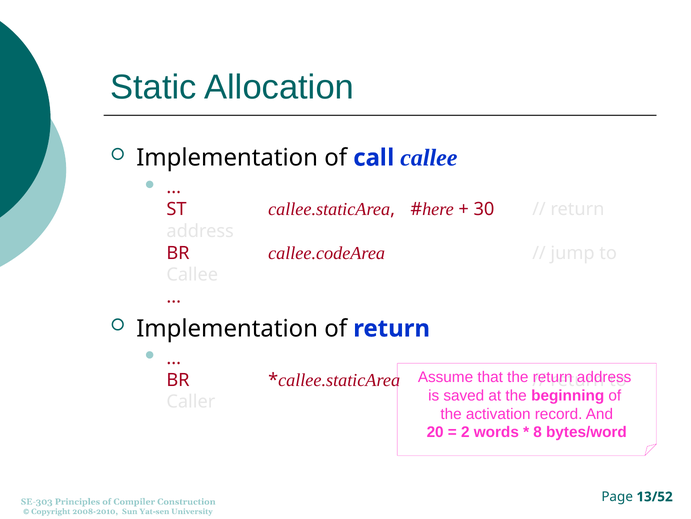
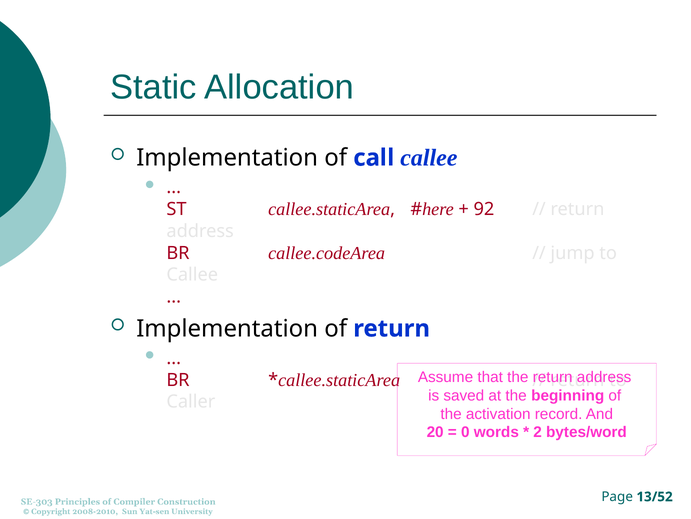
30: 30 -> 92 (484, 209)
2: 2 -> 0 (465, 432)
8: 8 -> 2 (538, 432)
